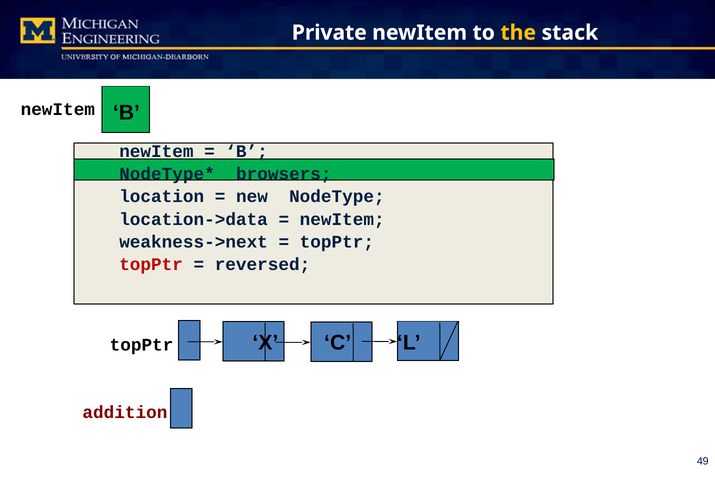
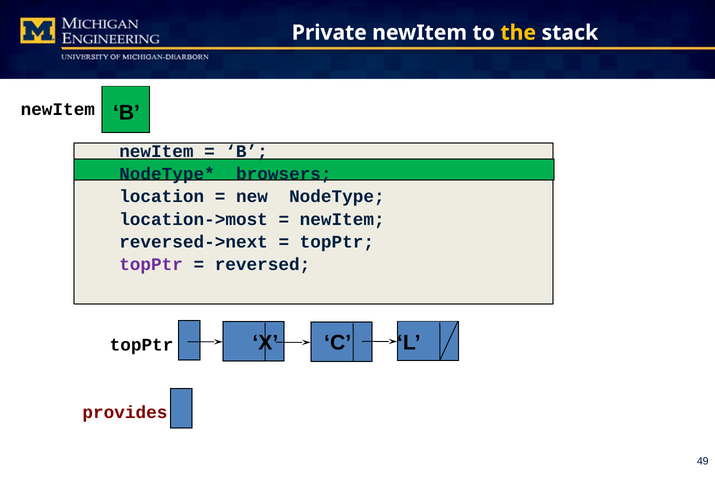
location->data: location->data -> location->most (194, 219)
weakness->next: weakness->next -> reversed->next (194, 242)
topPtr colour: red -> purple (151, 264)
addition: addition -> provides (125, 412)
